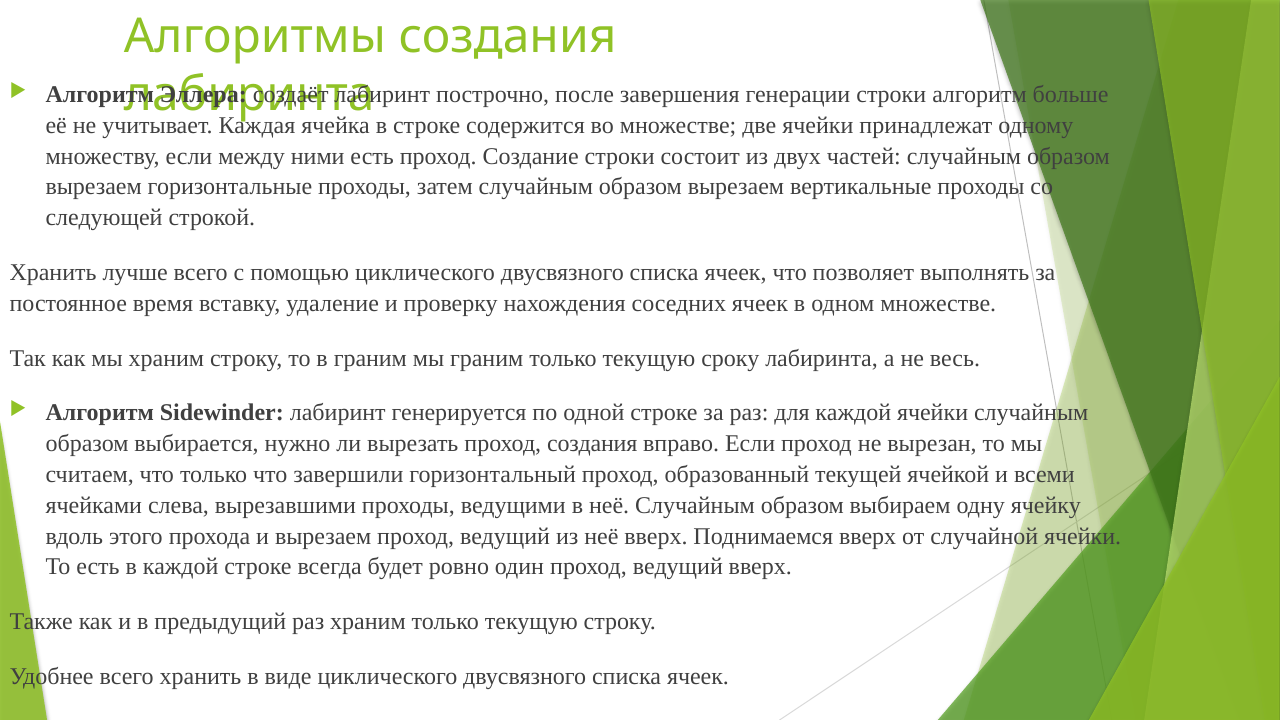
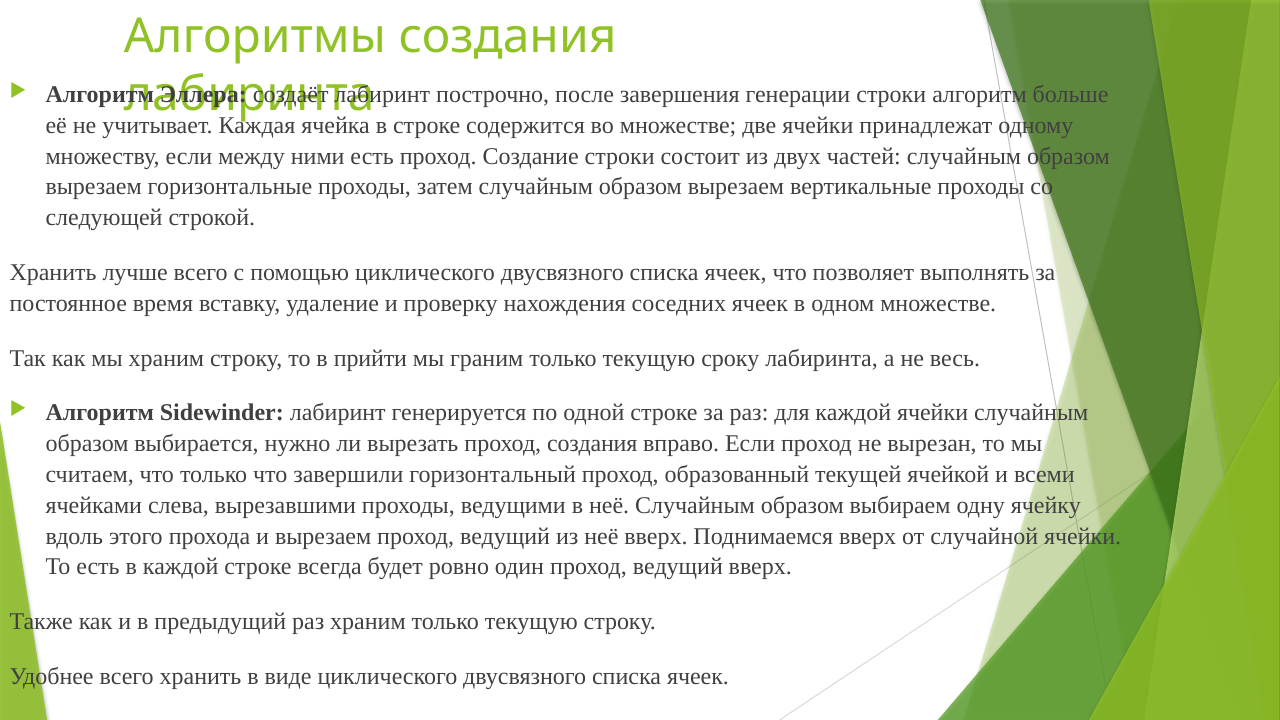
в граним: граним -> прийти (370, 358)
